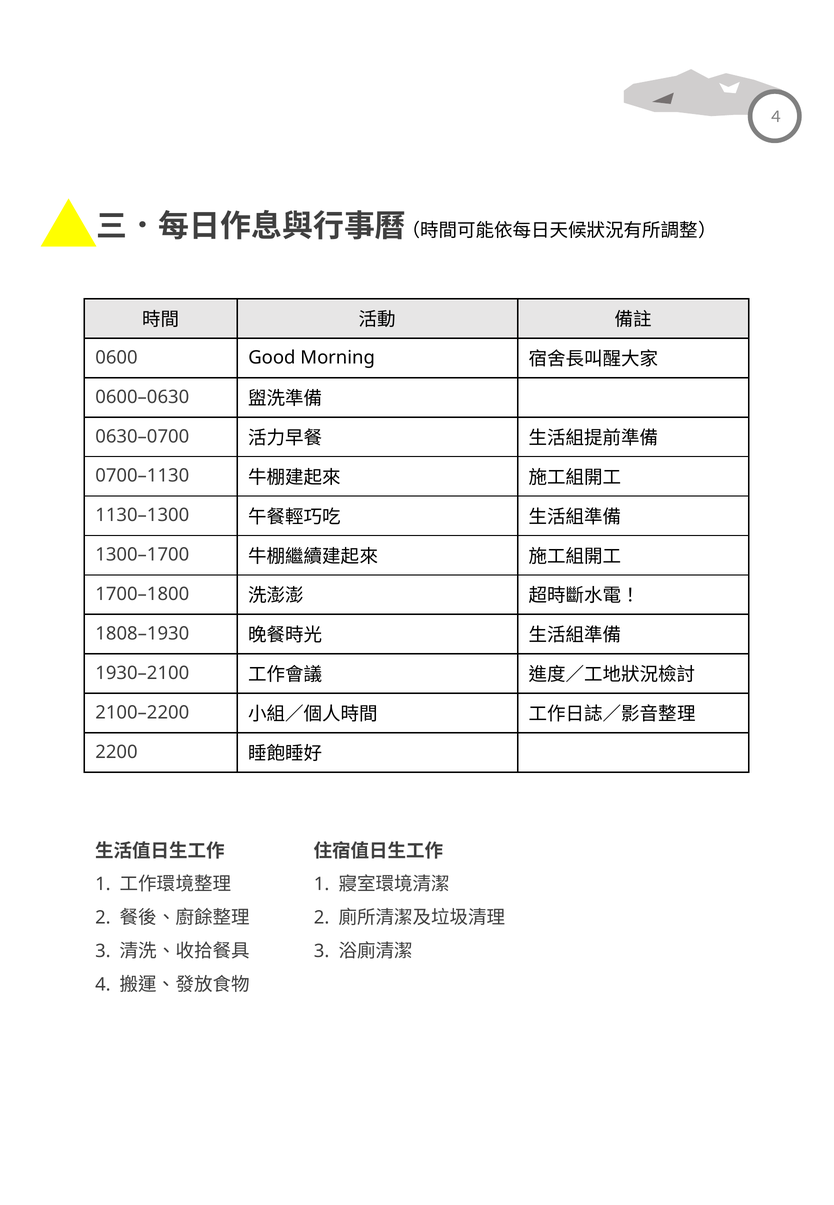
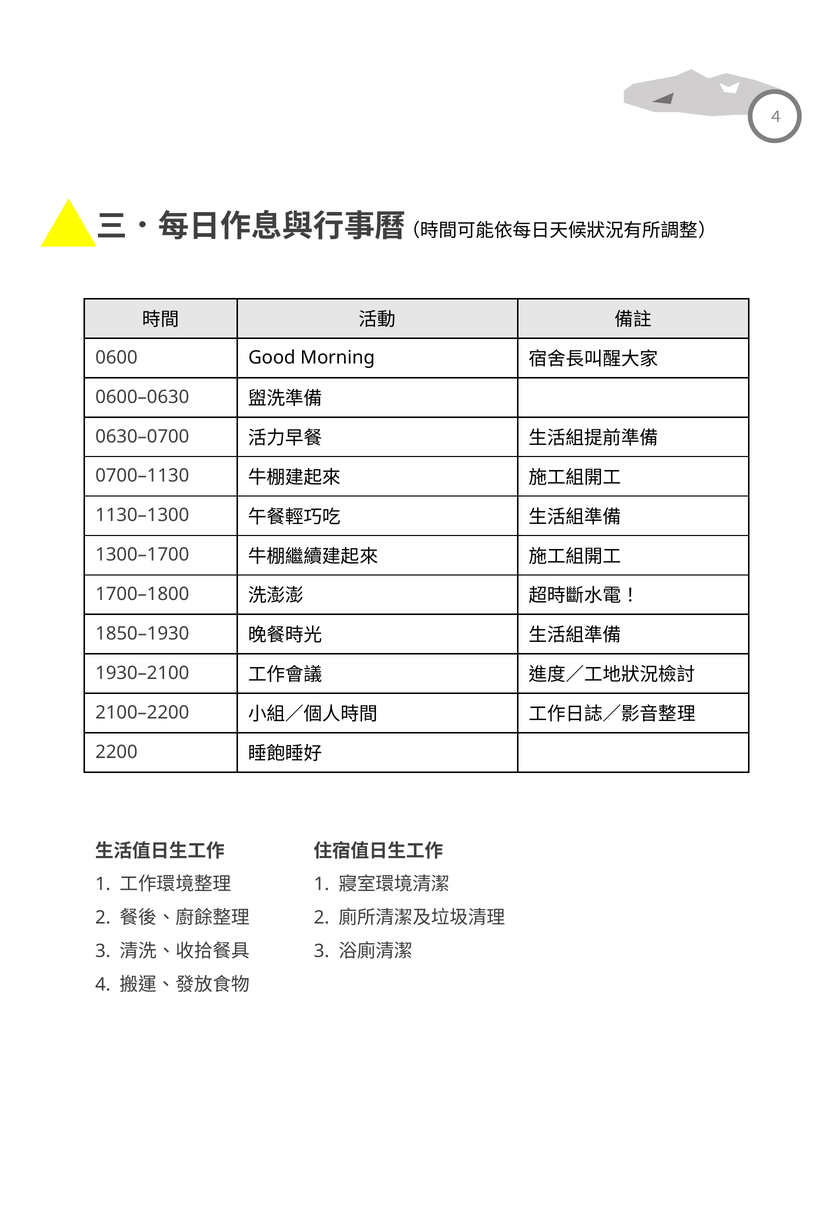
1808–1930: 1808–1930 -> 1850–1930 (142, 634)
